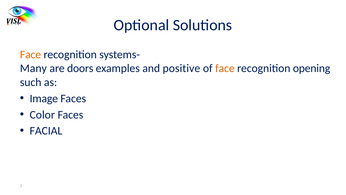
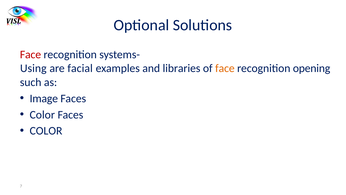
Face colour: orange -> red (30, 54)
Many: Many -> Using (33, 68)
doors: doors -> facial (80, 68)
positive: positive -> libraries (182, 68)
FACIAL: FACIAL -> COLOR (46, 131)
